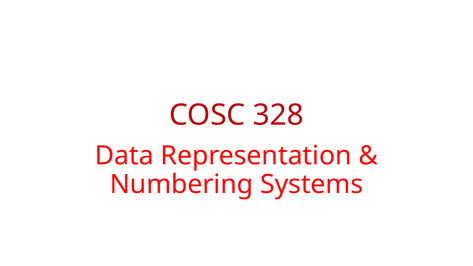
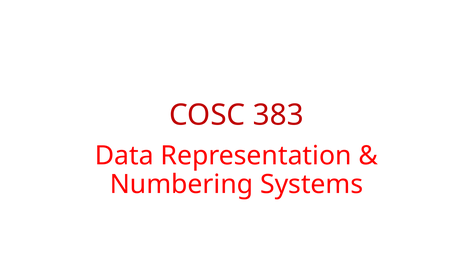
328: 328 -> 383 (278, 115)
